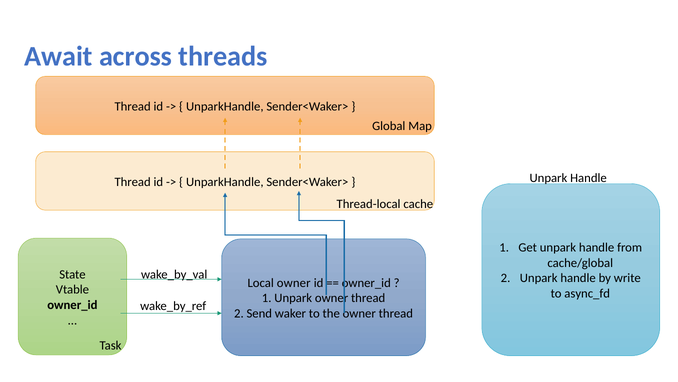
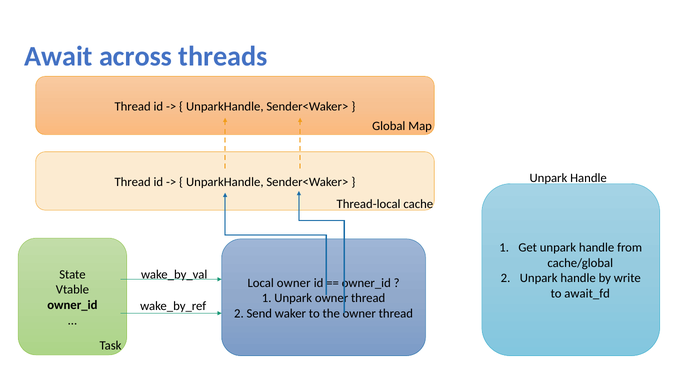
async_fd: async_fd -> await_fd (587, 293)
